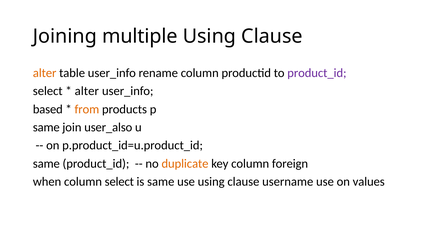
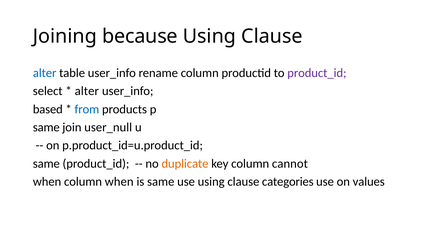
multiple: multiple -> because (140, 36)
alter colour: orange -> blue (45, 73)
from colour: orange -> blue (87, 109)
user_also: user_also -> user_null (108, 127)
foreign: foreign -> cannot (290, 163)
column select: select -> when (119, 181)
username: username -> categories (288, 181)
